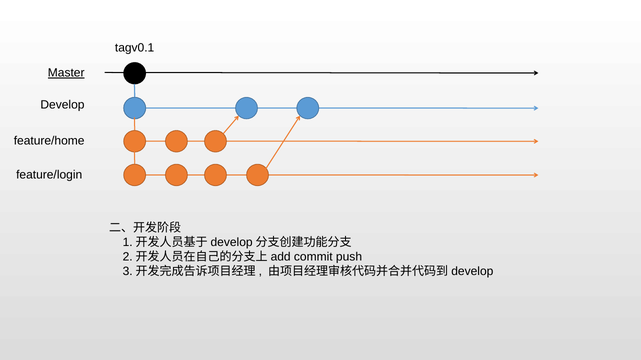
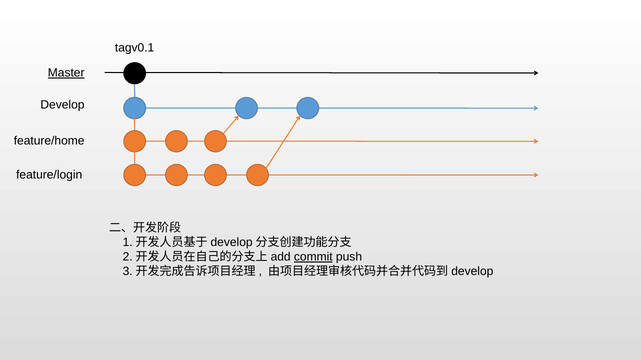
commit underline: none -> present (313, 257)
